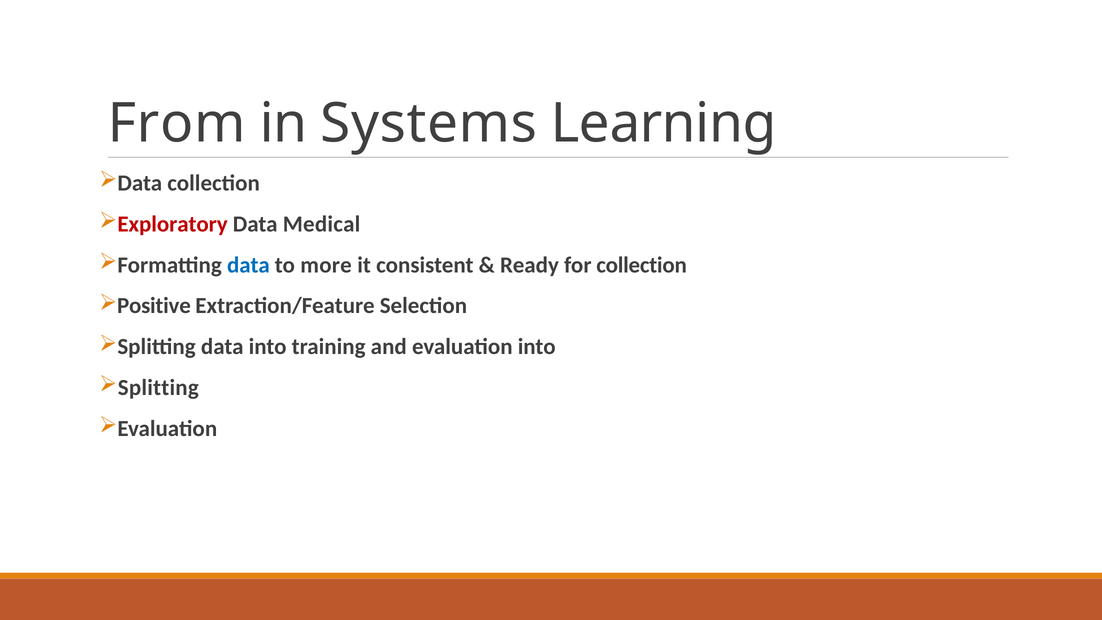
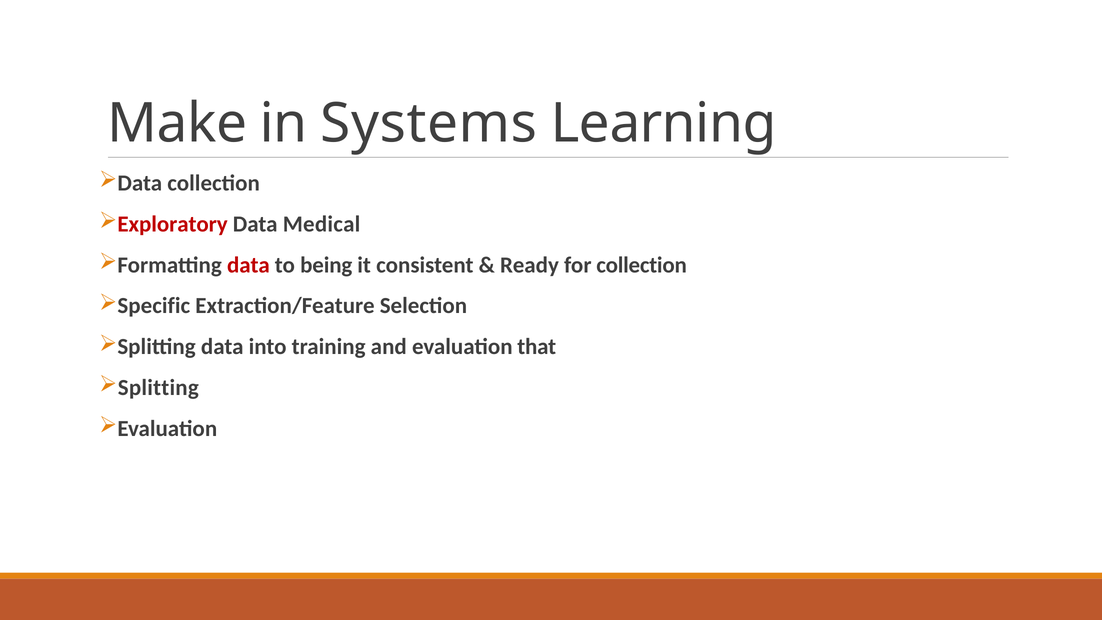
From: From -> Make (177, 123)
data colour: blue -> red (248, 265)
more: more -> being (326, 265)
Positive: Positive -> Specific (154, 306)
evaluation into: into -> that (537, 347)
